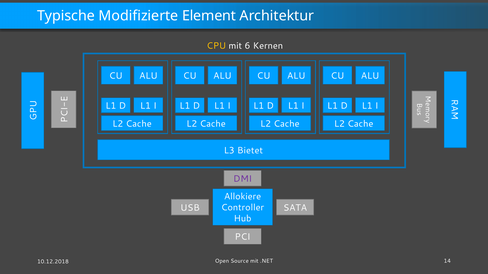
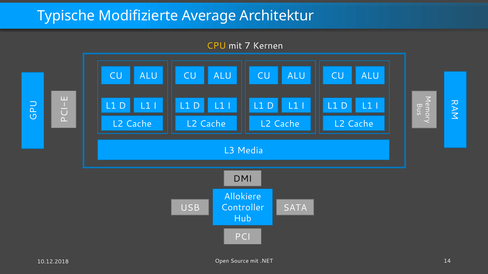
Element: Element -> Average (209, 16)
6: 6 -> 7 (247, 46)
Bietet: Bietet -> Media (250, 151)
DMI colour: purple -> black (243, 179)
